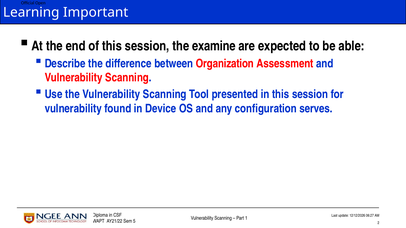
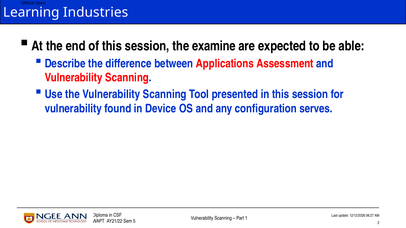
Important: Important -> Industries (96, 12)
Organization: Organization -> Applications (225, 64)
